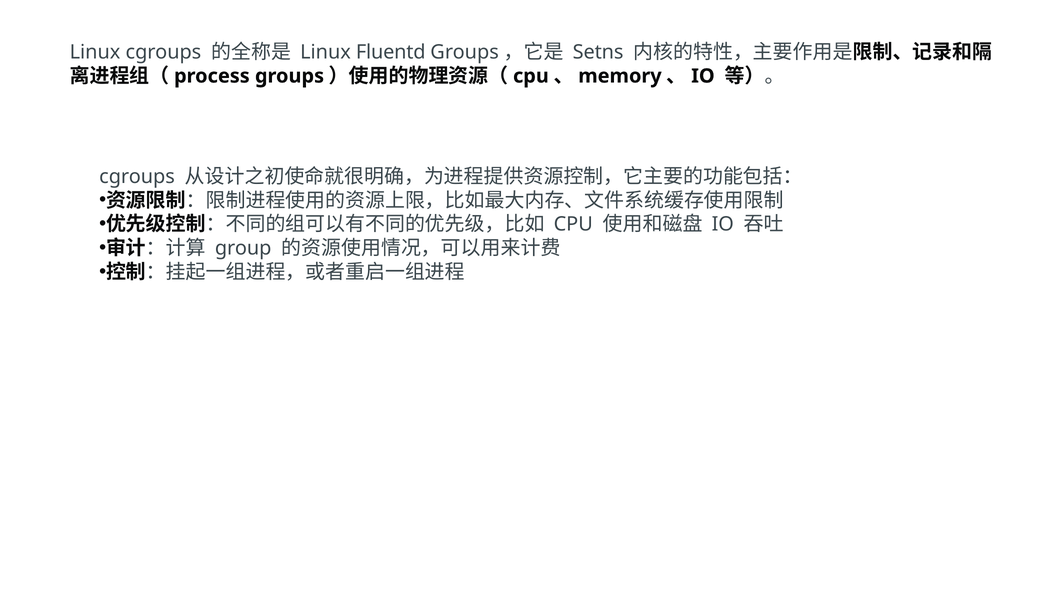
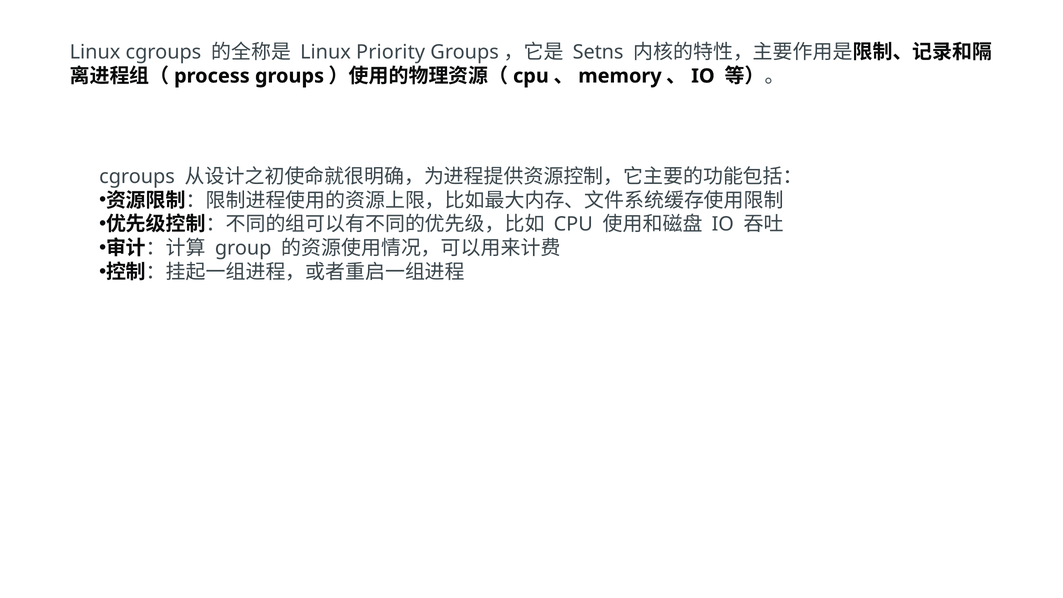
Fluentd: Fluentd -> Priority (391, 52)
